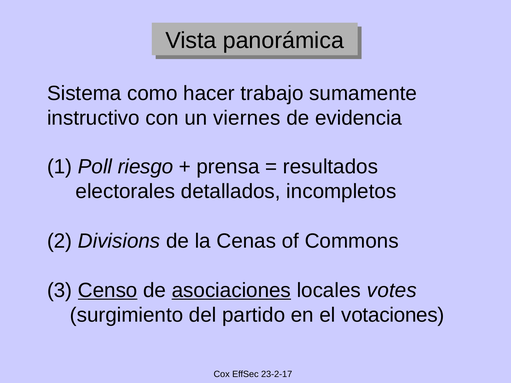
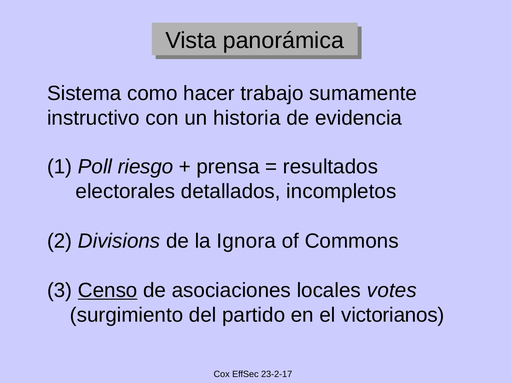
viernes: viernes -> historia (247, 118)
Cenas: Cenas -> Ignora (246, 241)
asociaciones underline: present -> none (231, 290)
votaciones: votaciones -> victorianos (393, 315)
